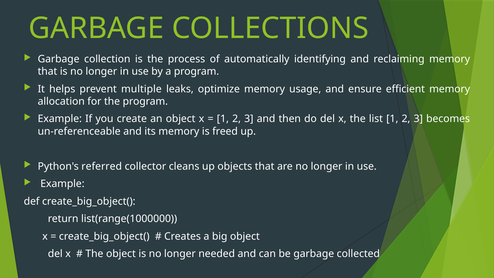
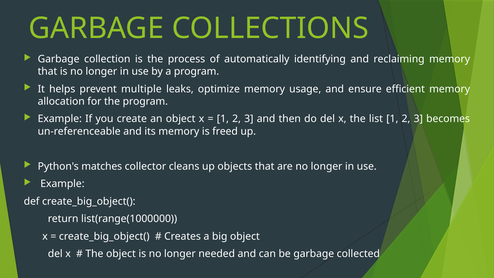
referred: referred -> matches (102, 166)
